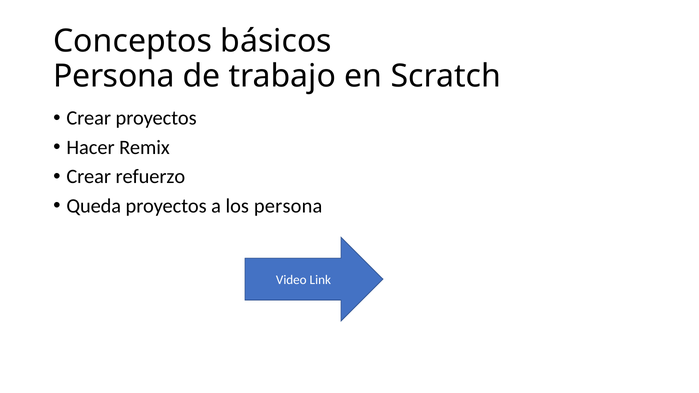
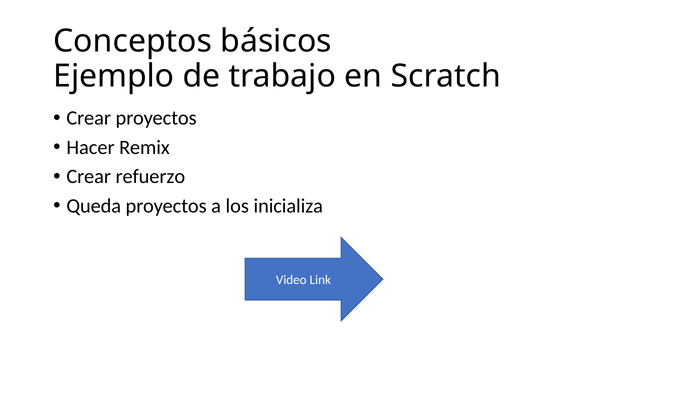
Persona: Persona -> Ejemplo (114, 76)
los persona: persona -> inicializa (288, 206)
